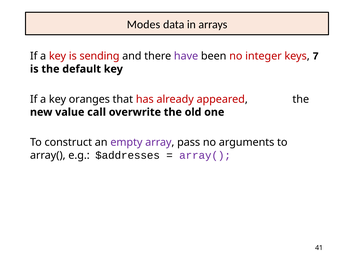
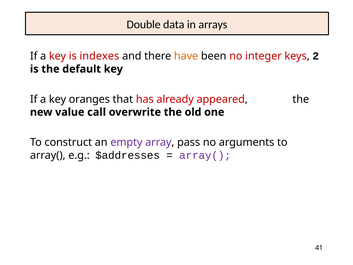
Modes: Modes -> Double (144, 24)
sending: sending -> indexes (99, 56)
have colour: purple -> orange (186, 56)
7: 7 -> 2 (316, 56)
